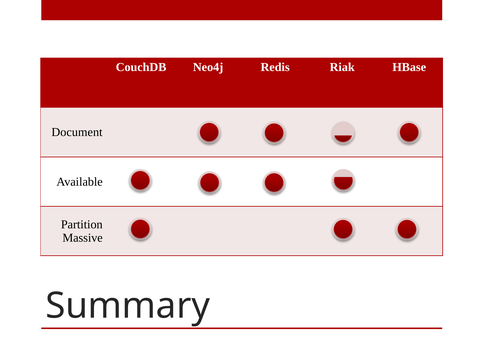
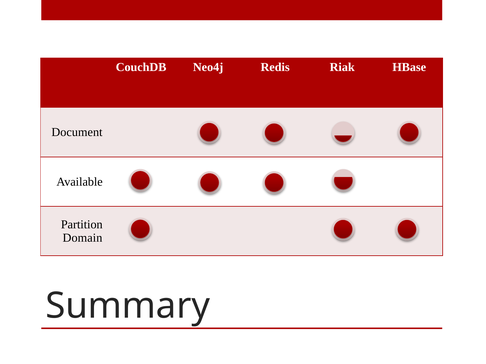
Massive: Massive -> Domain (82, 238)
